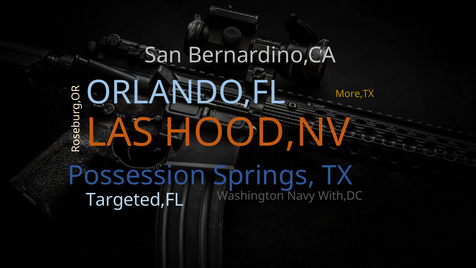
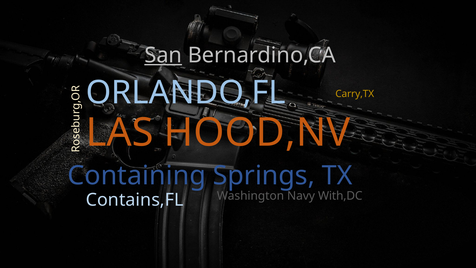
San underline: none -> present (163, 55)
More,TX: More,TX -> Carry,TX (355, 94)
Possession: Possession -> Containing (137, 176)
Targeted,FL: Targeted,FL -> Contains,FL (135, 200)
